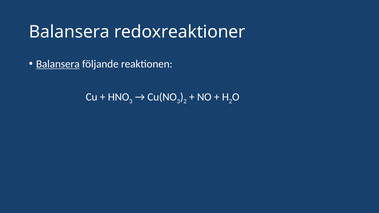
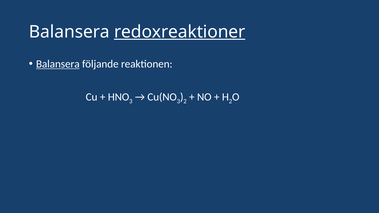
redoxreaktioner underline: none -> present (180, 32)
